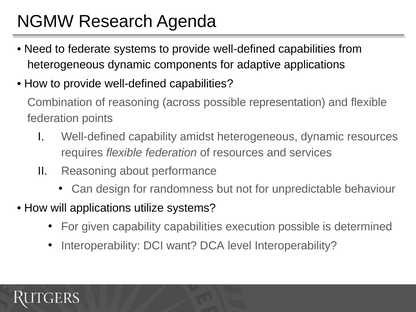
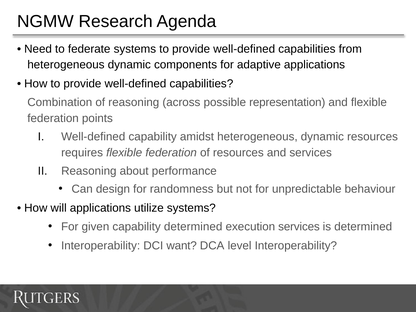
capability capabilities: capabilities -> determined (193, 227)
execution possible: possible -> services (299, 227)
